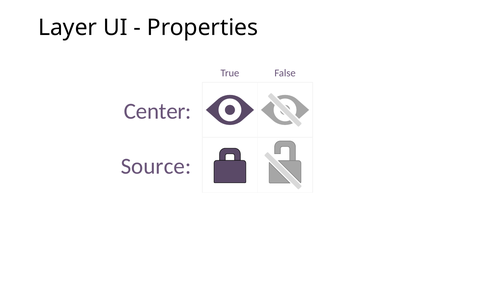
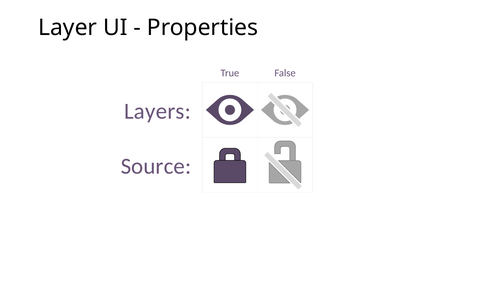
Center: Center -> Layers (157, 111)
